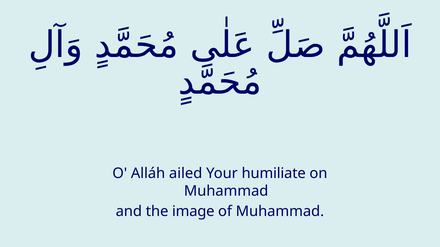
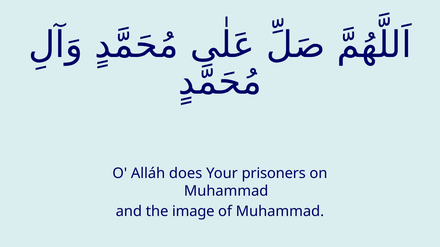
ailed: ailed -> does (186, 174)
humiliate: humiliate -> prisoners (274, 174)
